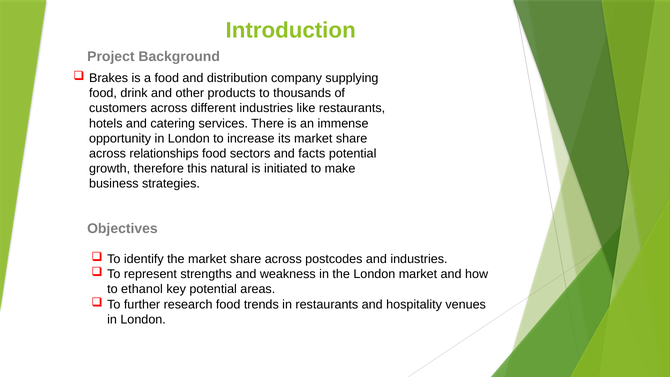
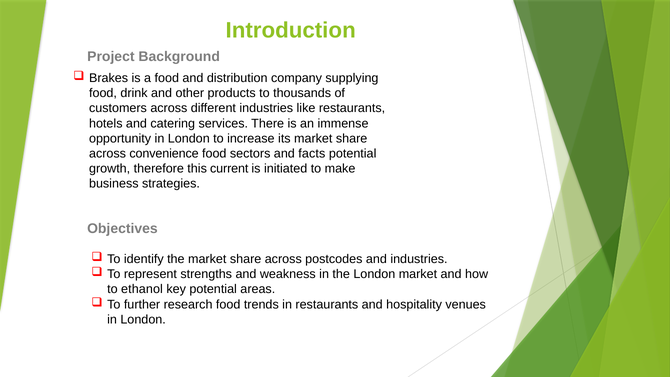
relationships: relationships -> convenience (164, 154)
natural: natural -> current (229, 169)
